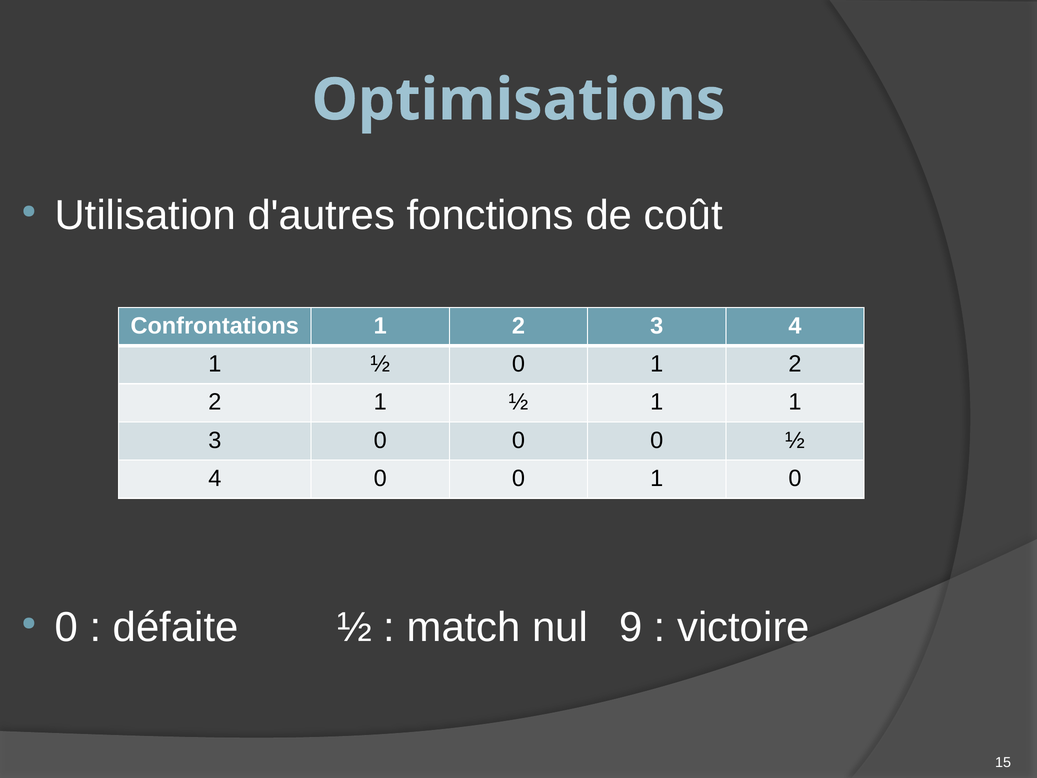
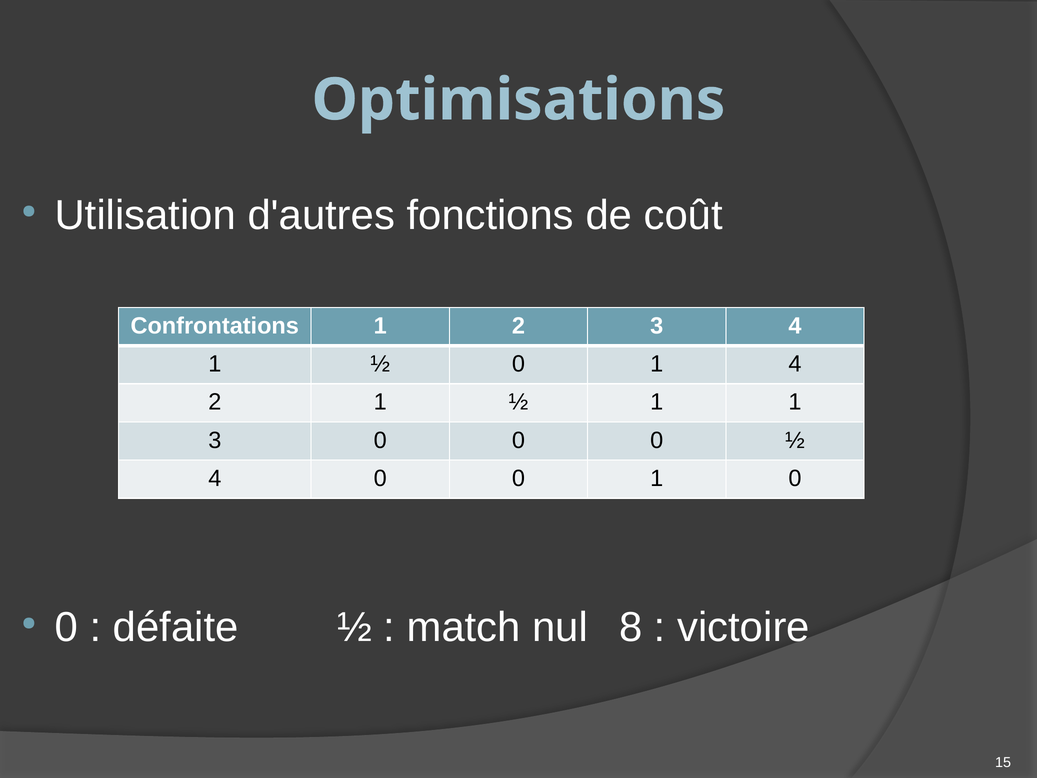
0 1 2: 2 -> 4 (795, 364)
9: 9 -> 8 (631, 627)
